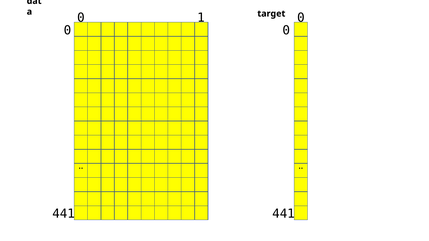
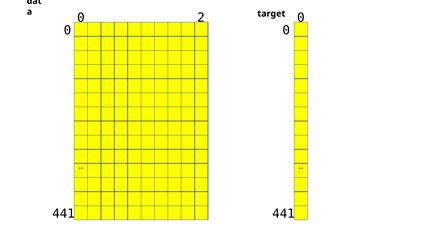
1: 1 -> 2 (201, 18)
